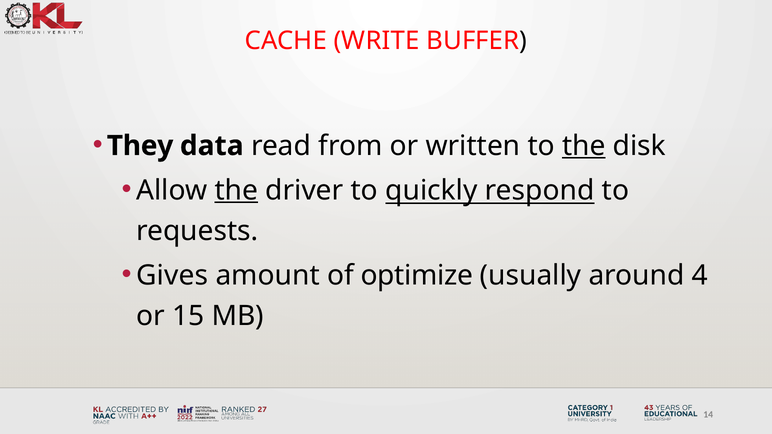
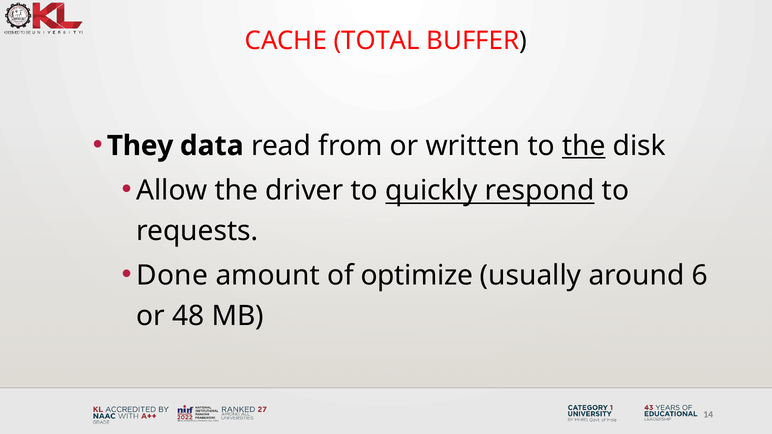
WRITE: WRITE -> TOTAL (377, 41)
the underline: present -> none (236, 190)
Gives: Gives -> Done (172, 275)
4: 4 -> 6 (700, 275)
15: 15 -> 48 (188, 316)
